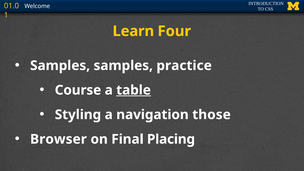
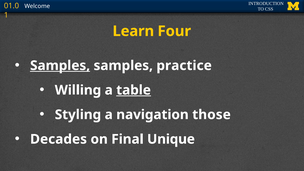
Samples underline: none -> present (60, 66)
Course: Course -> Willing (78, 90)
Browser: Browser -> Decades (59, 139)
Placing: Placing -> Unique (171, 139)
